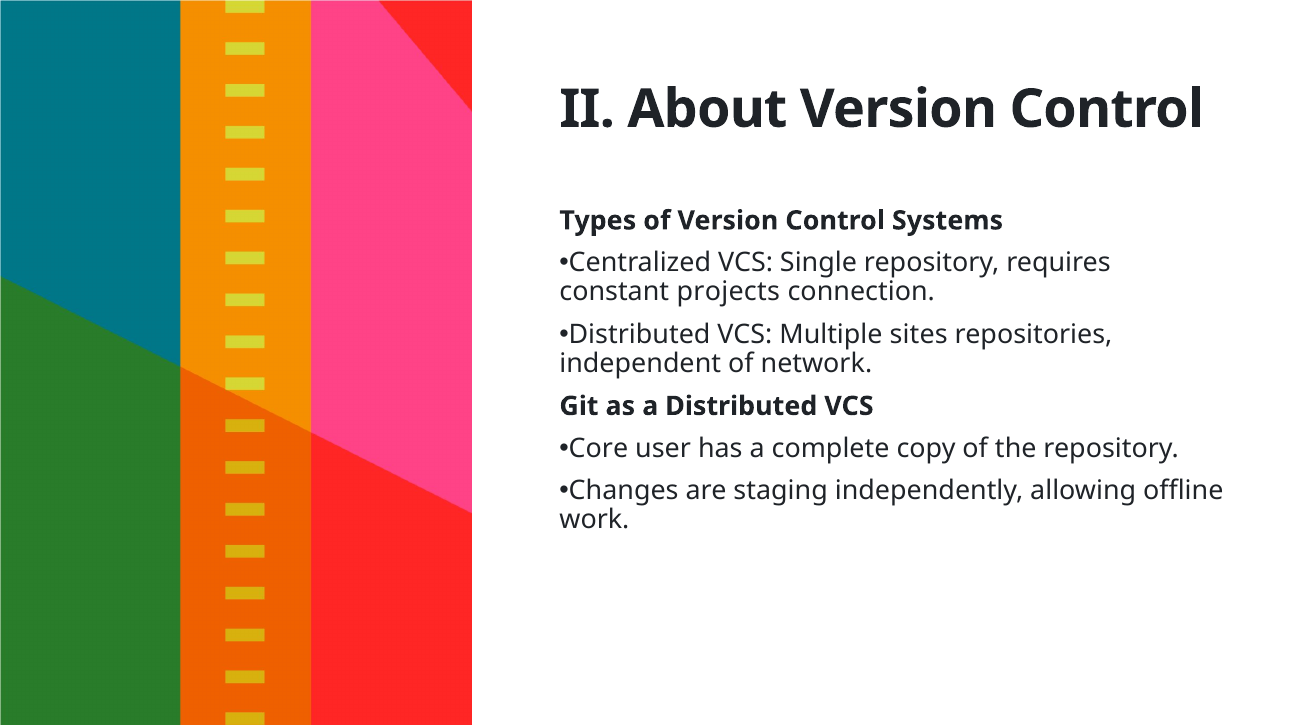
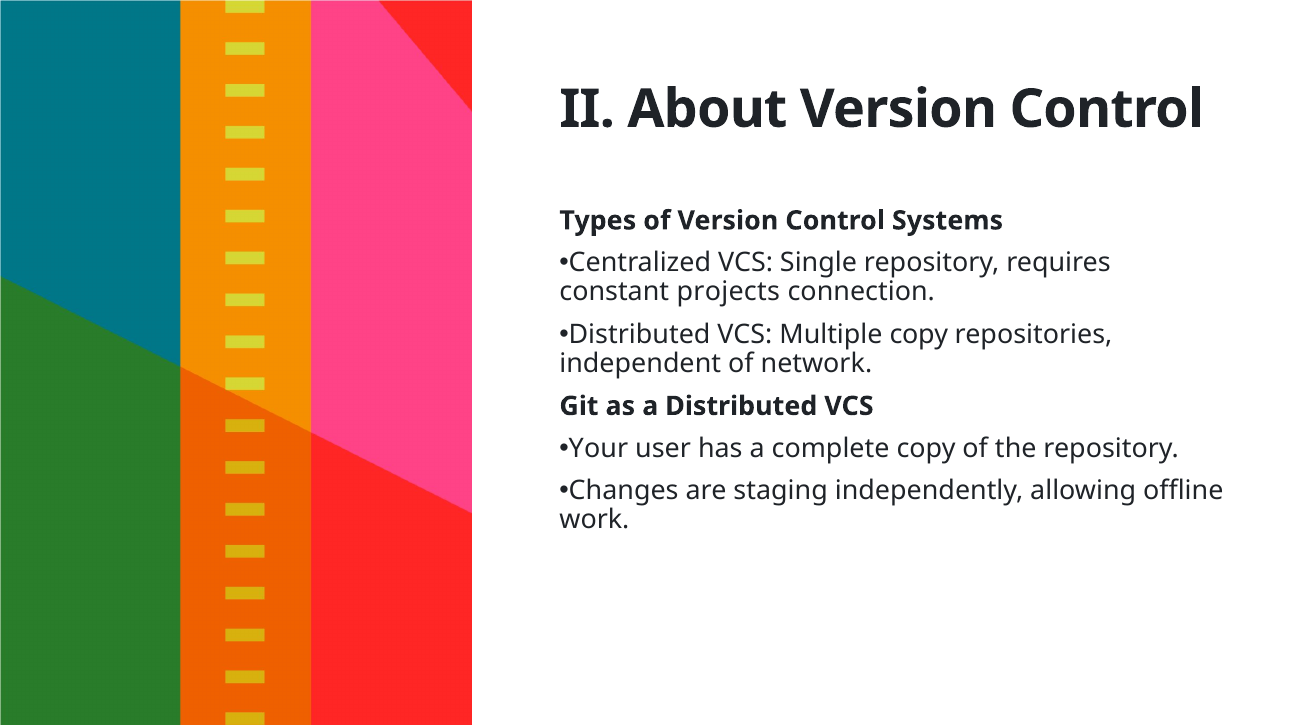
Multiple sites: sites -> copy (919, 335)
Core: Core -> Your (598, 449)
